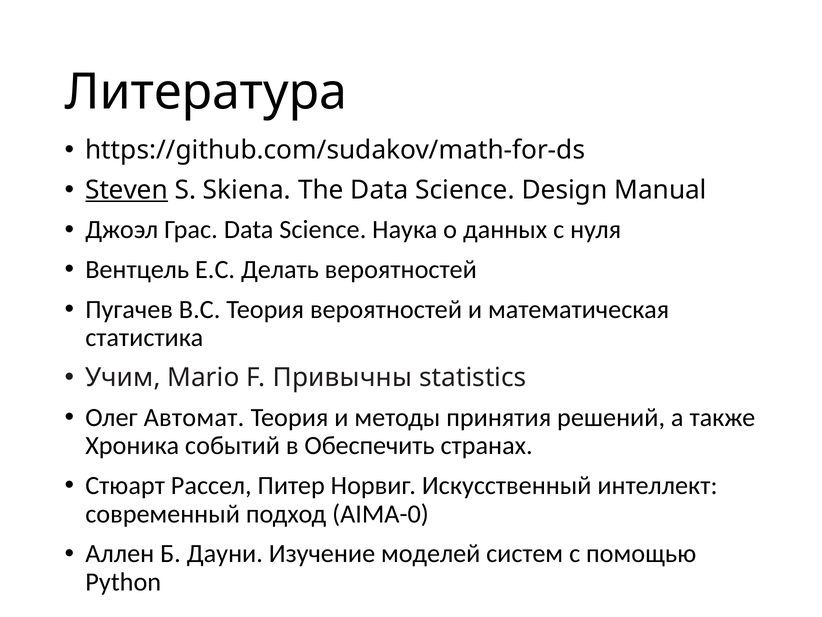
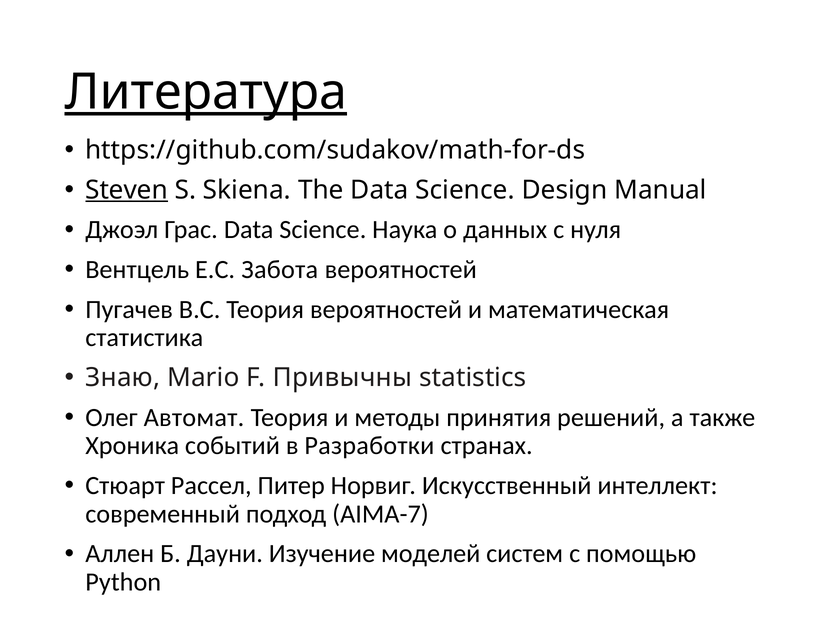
Литература underline: none -> present (206, 92)
Делать: Делать -> Забота (280, 269)
Учим: Учим -> Знаю (123, 377)
Обеспечить: Обеспечить -> Разработки (369, 445)
AIMA-0: AIMA-0 -> AIMA-7 (380, 514)
